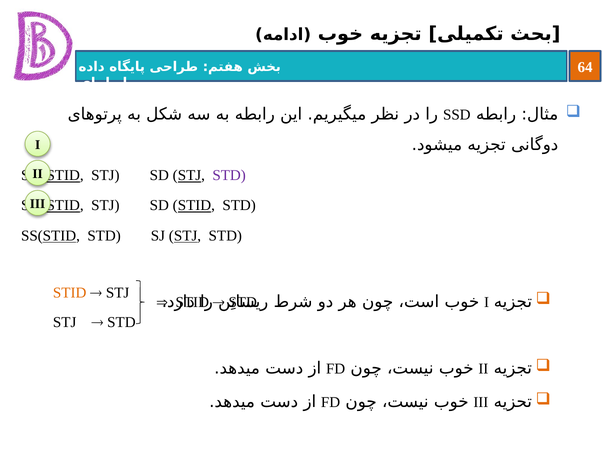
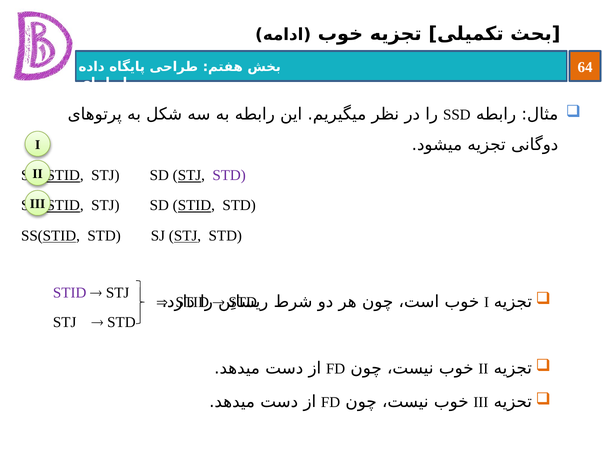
STID colour: orange -> purple (70, 293)
